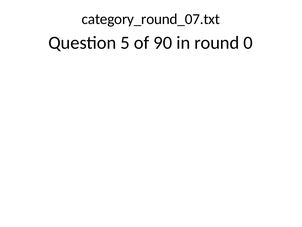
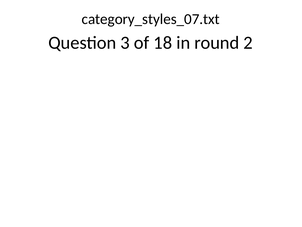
category_round_07.txt: category_round_07.txt -> category_styles_07.txt (151, 19)
5: 5 -> 3 (125, 43)
90: 90 -> 18 (163, 43)
0: 0 -> 2 (248, 43)
